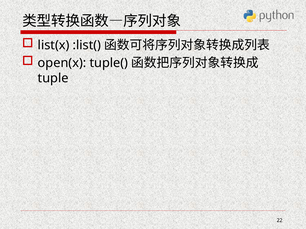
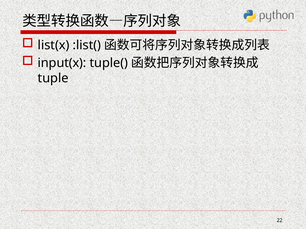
open(x: open(x -> input(x (62, 63)
